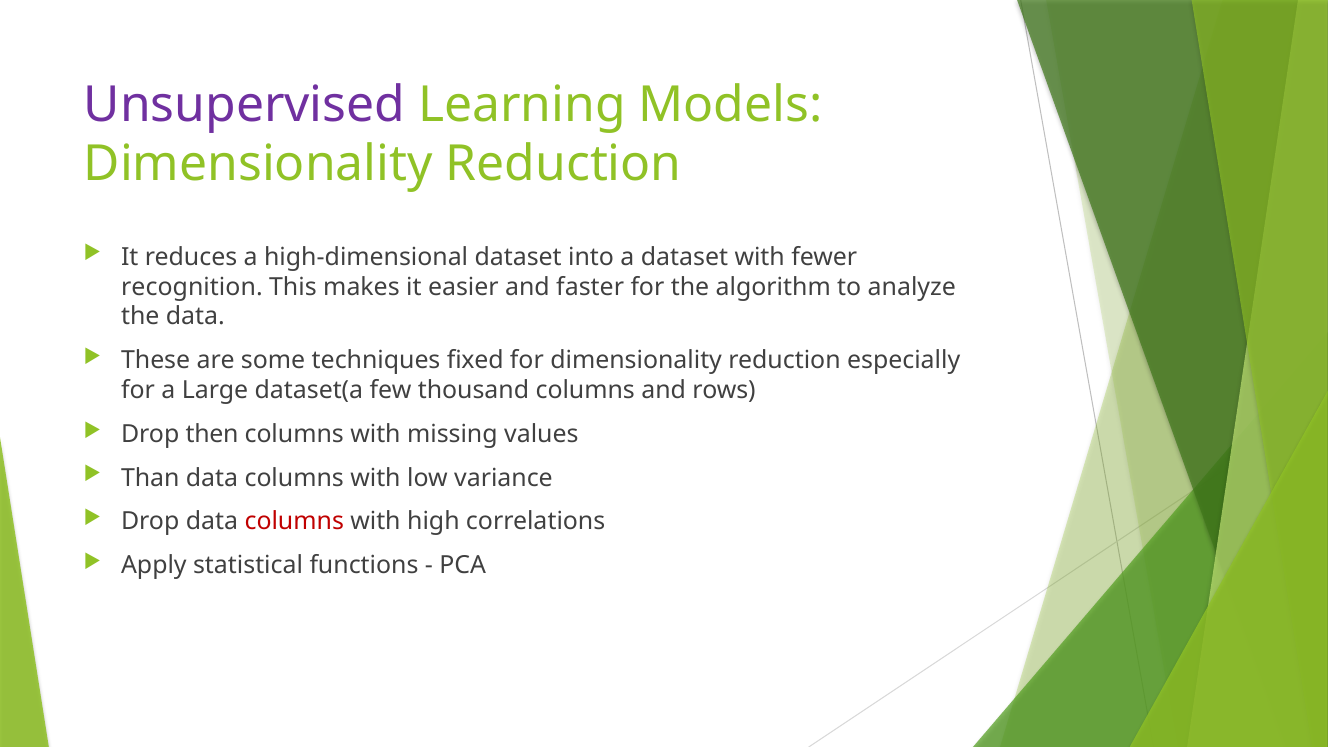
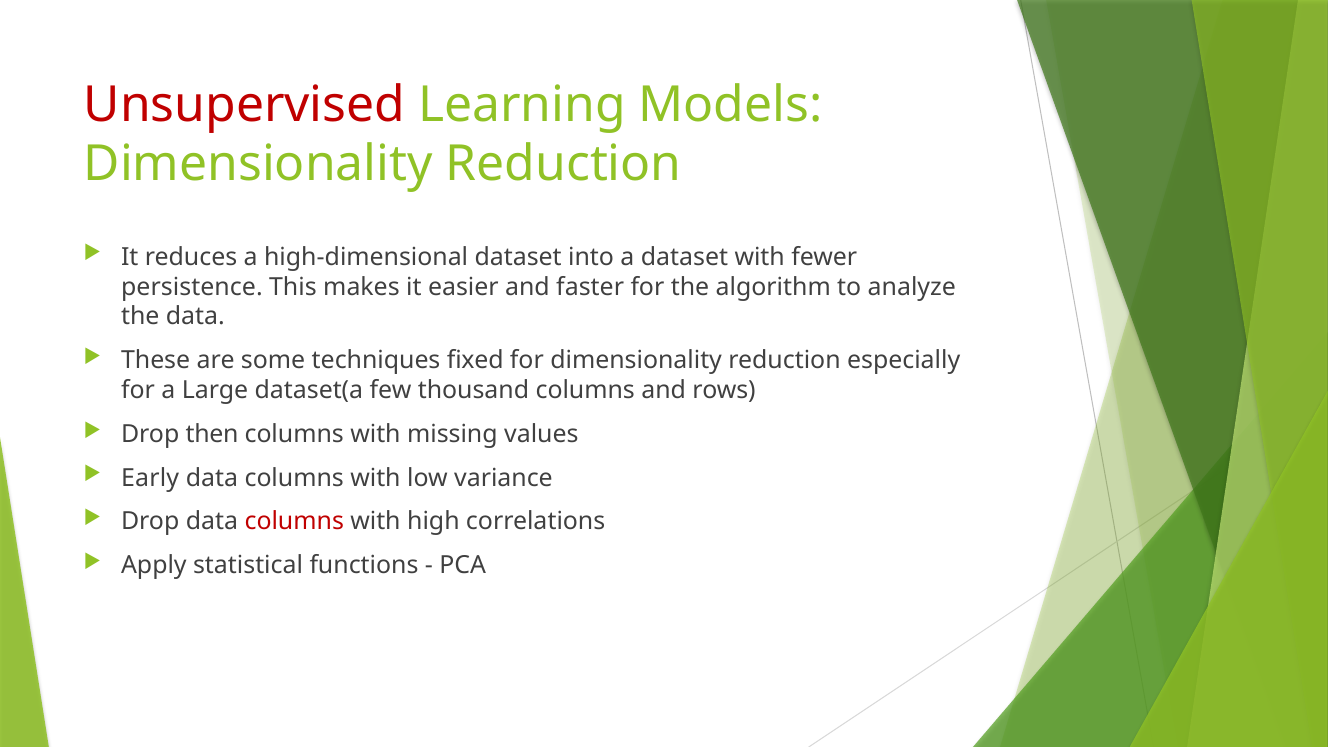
Unsupervised colour: purple -> red (245, 105)
recognition: recognition -> persistence (192, 287)
Than: Than -> Early (150, 478)
